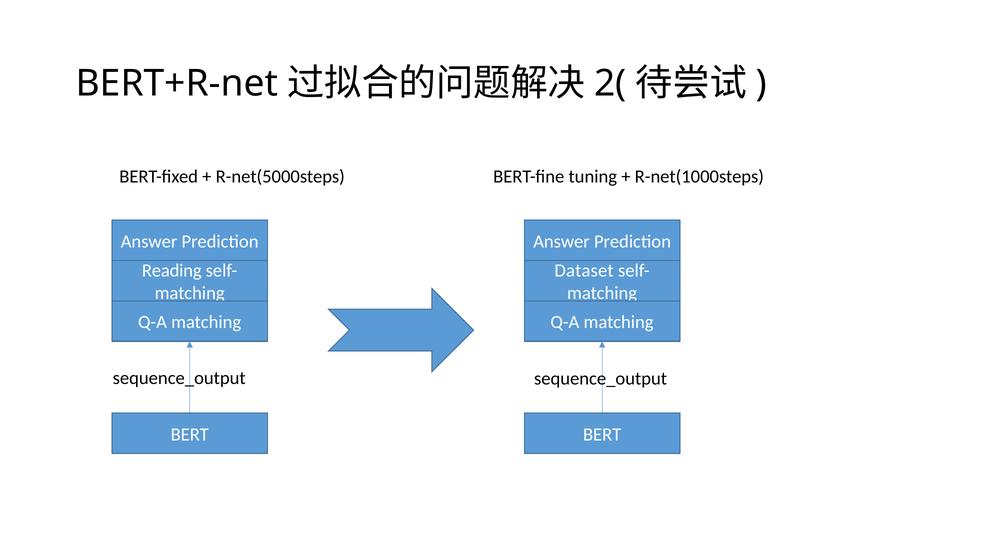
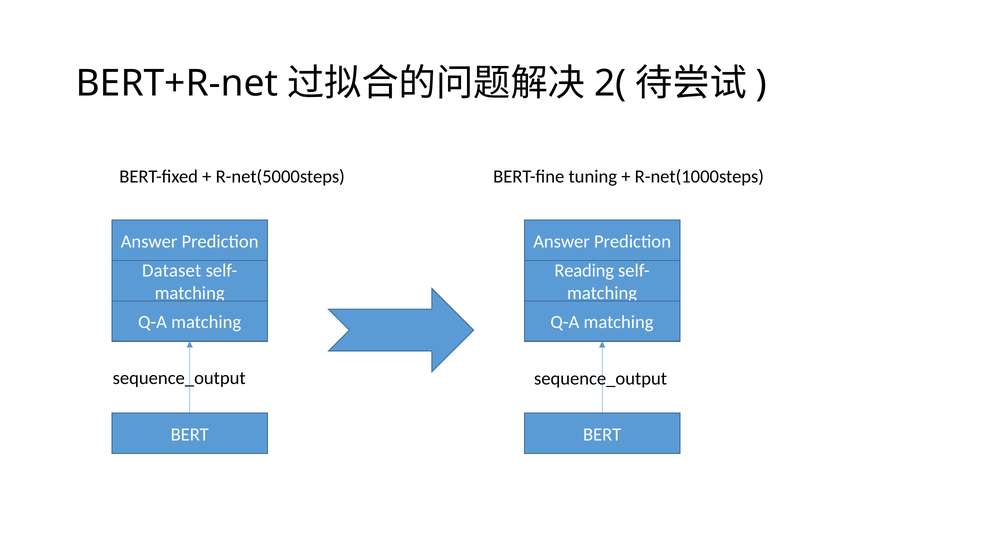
Reading: Reading -> Dataset (172, 271)
Dataset: Dataset -> Reading (584, 271)
